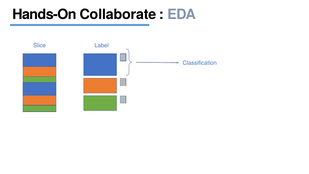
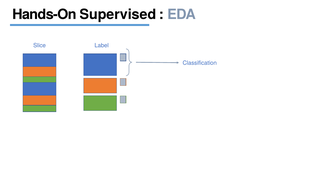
Collaborate: Collaborate -> Supervised (118, 14)
